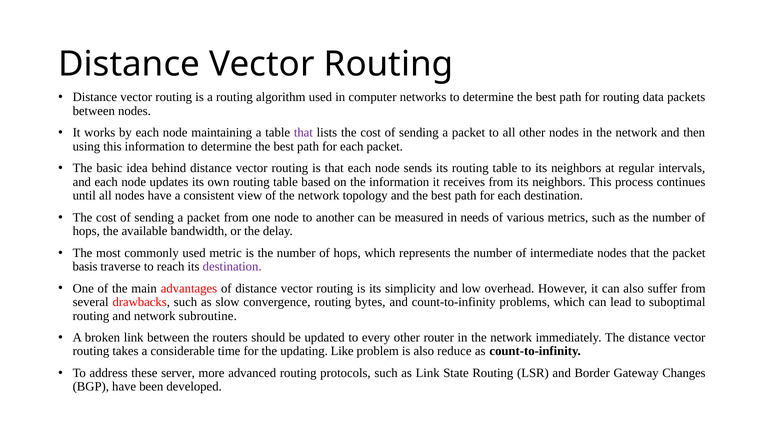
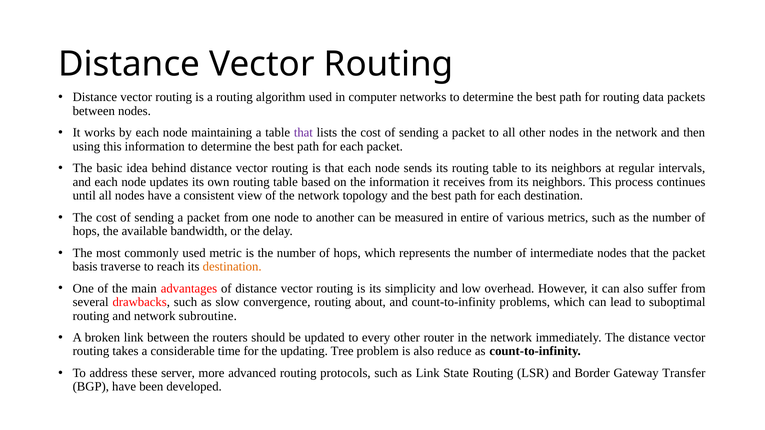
needs: needs -> entire (475, 218)
destination colour: purple -> orange (232, 267)
bytes: bytes -> about (370, 302)
Like: Like -> Tree (342, 352)
Changes: Changes -> Transfer (684, 373)
